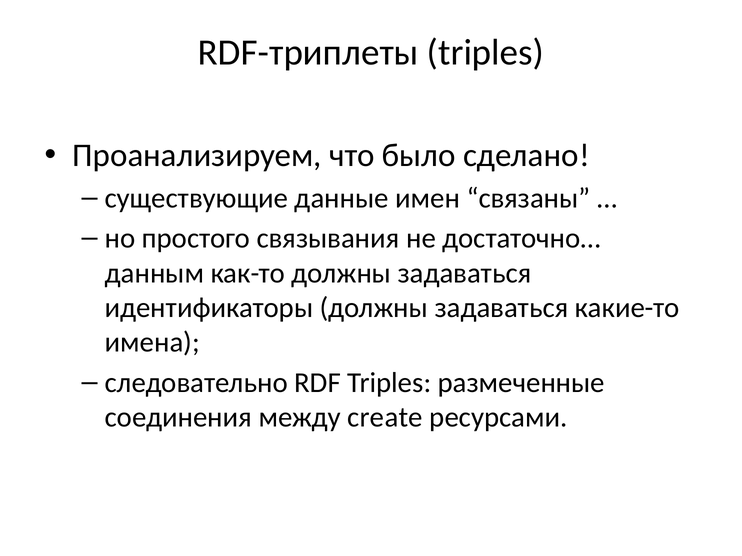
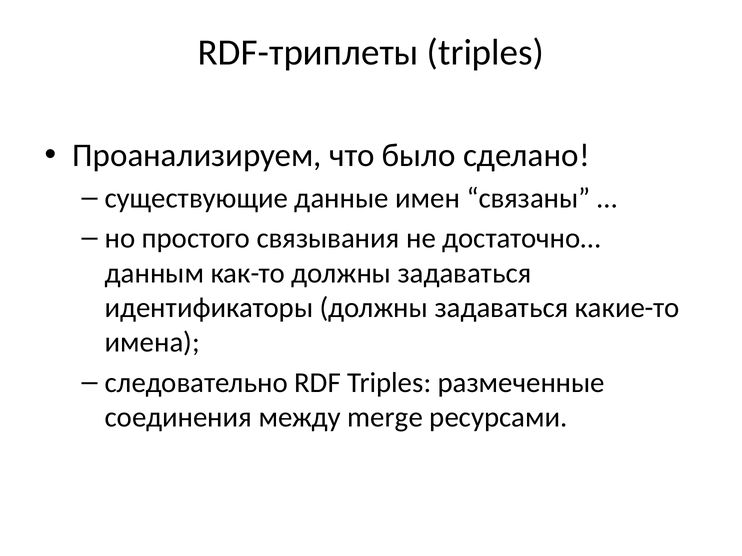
create: create -> merge (385, 418)
